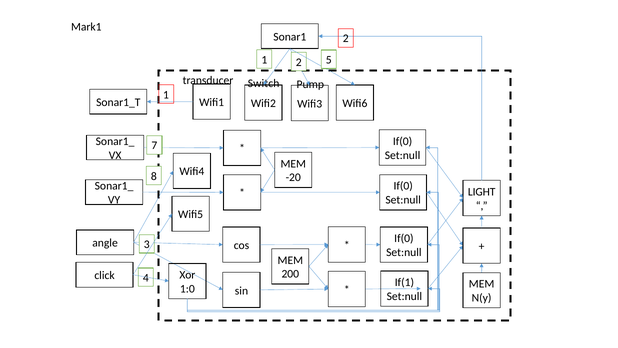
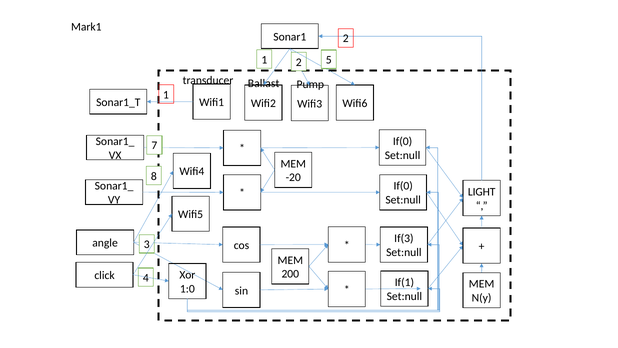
Switch: Switch -> Ballast (264, 83)
If(0: If(0 -> If(3 (404, 238)
